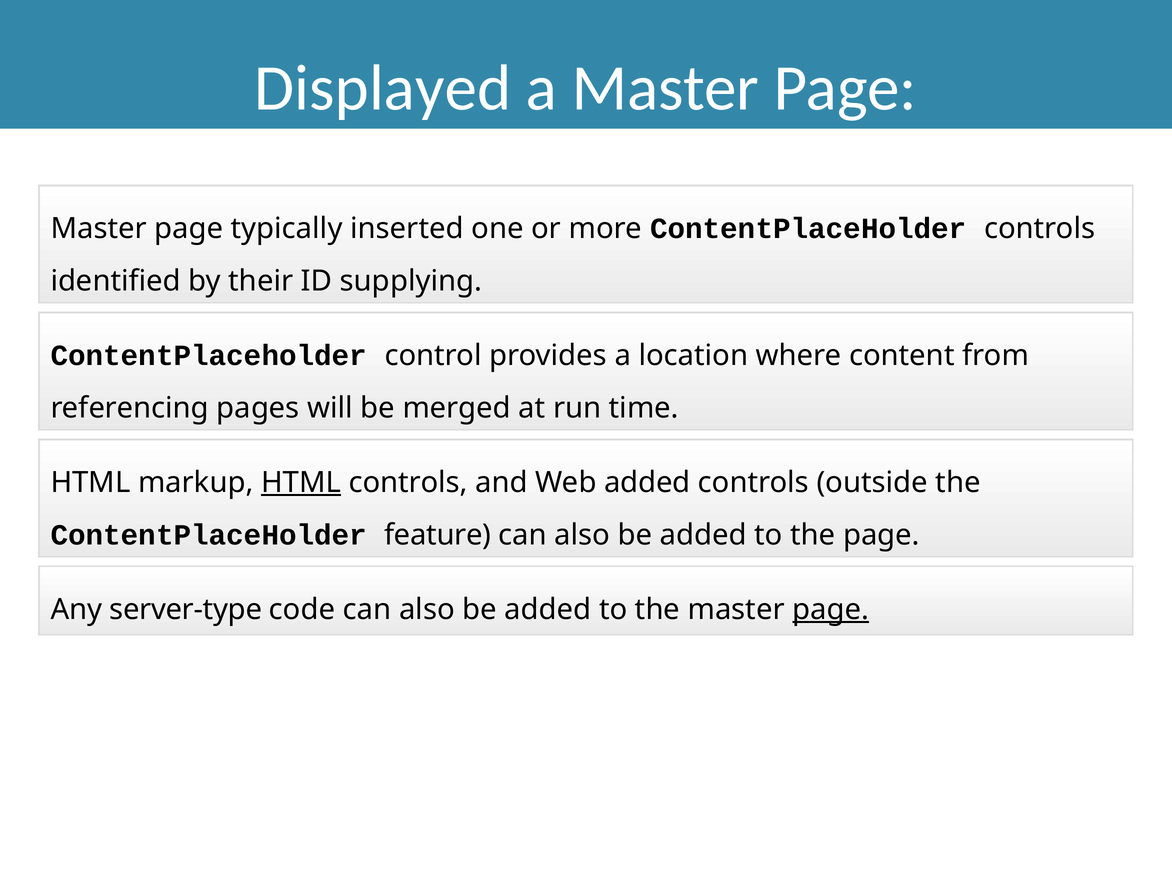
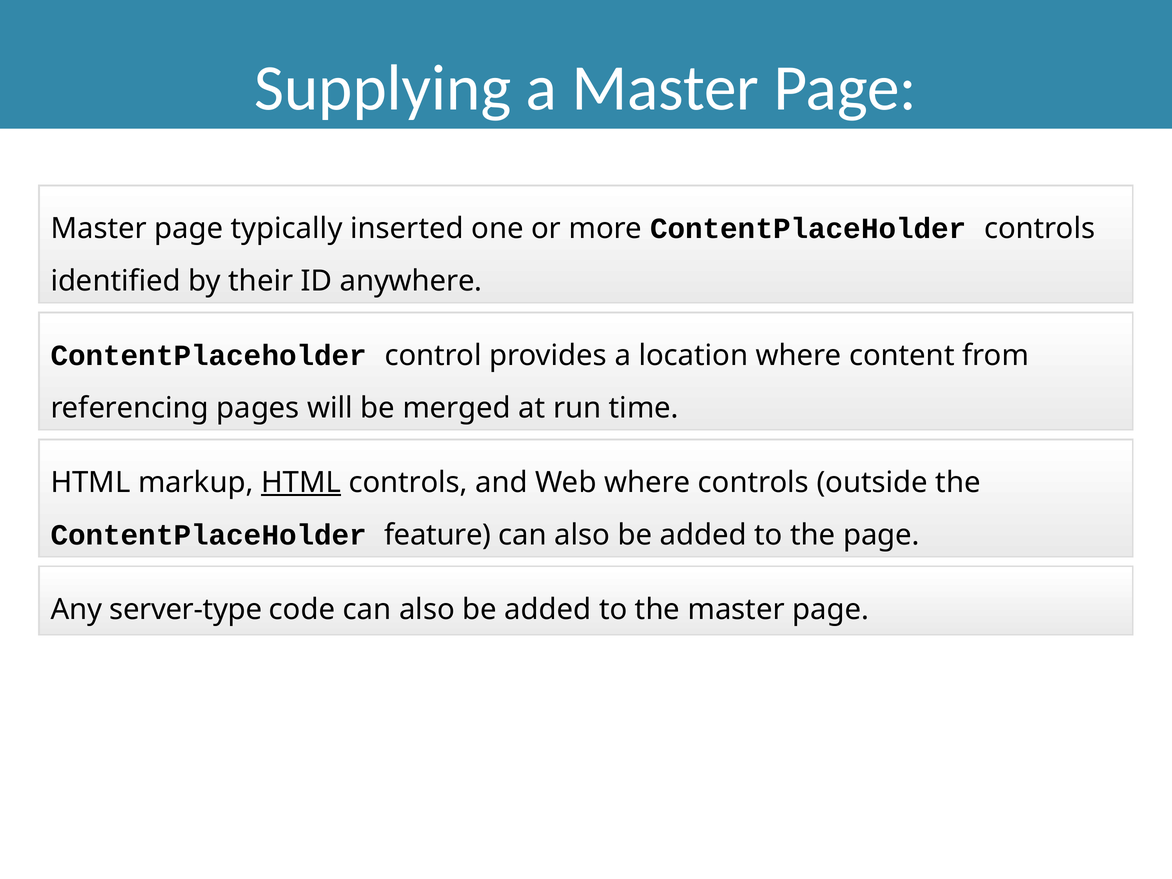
Displayed: Displayed -> Supplying (383, 88)
supplying: supplying -> anywhere (411, 281)
Web added: added -> where (647, 482)
page underline: present -> none (831, 609)
